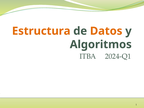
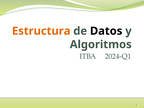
Datos colour: orange -> black (106, 31)
